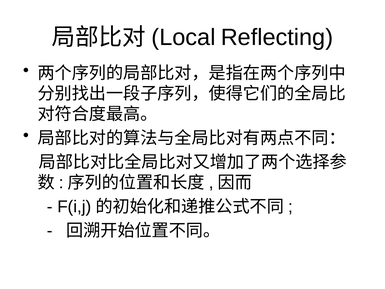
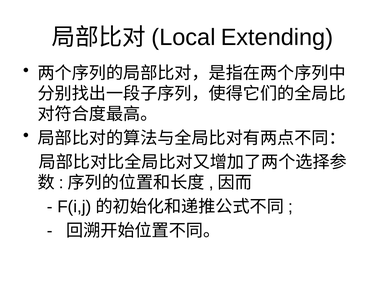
Reflecting: Reflecting -> Extending (277, 37)
